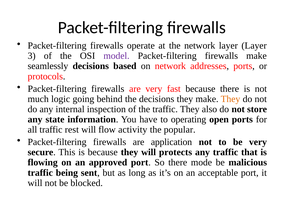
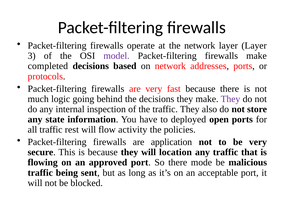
seamlessly: seamlessly -> completed (48, 66)
They colour: orange -> purple (230, 99)
operating: operating -> deployed (188, 119)
popular: popular -> policies (180, 130)
protects: protects -> location (175, 152)
